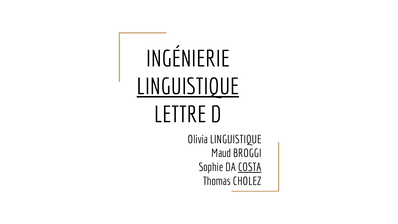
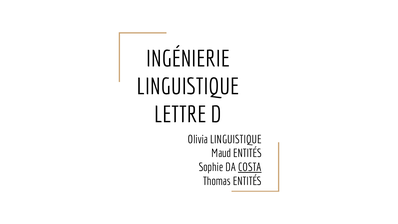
LINGUISTIQUE underline: present -> none (188, 87)
Maud BROGGI: BROGGI -> ENTITÉS (247, 153)
Thomas CHOLEZ: CHOLEZ -> ENTITÉS (247, 181)
